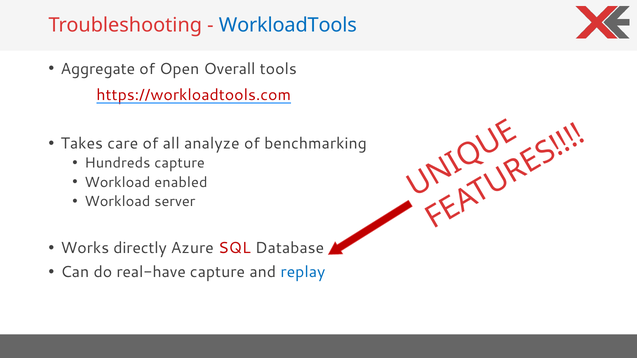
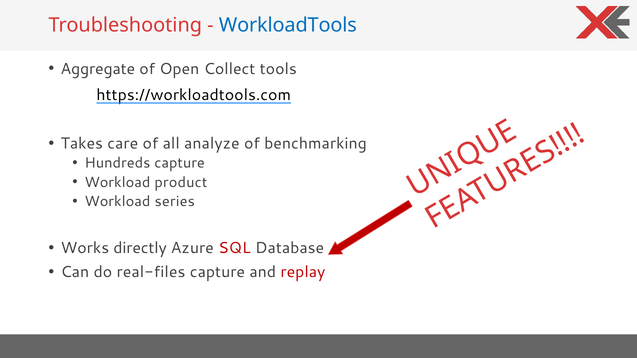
Overall: Overall -> Collect (229, 69)
https://workloadtools.com colour: red -> black (194, 95)
enabled: enabled -> product (181, 182)
server: server -> series (175, 201)
real-have: real-have -> real-files (151, 272)
replay colour: blue -> red (303, 272)
